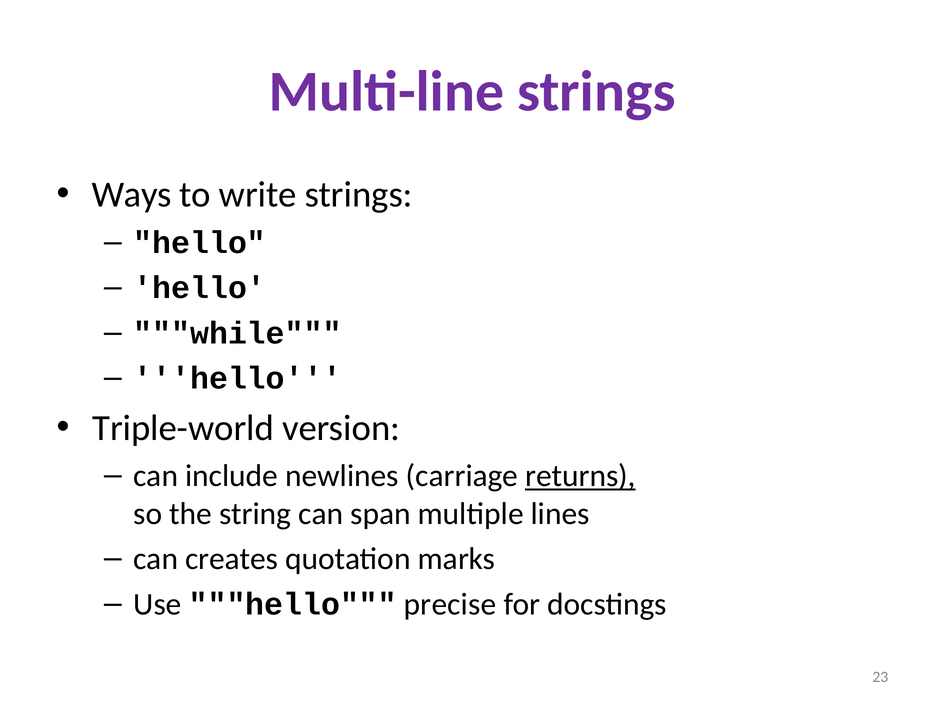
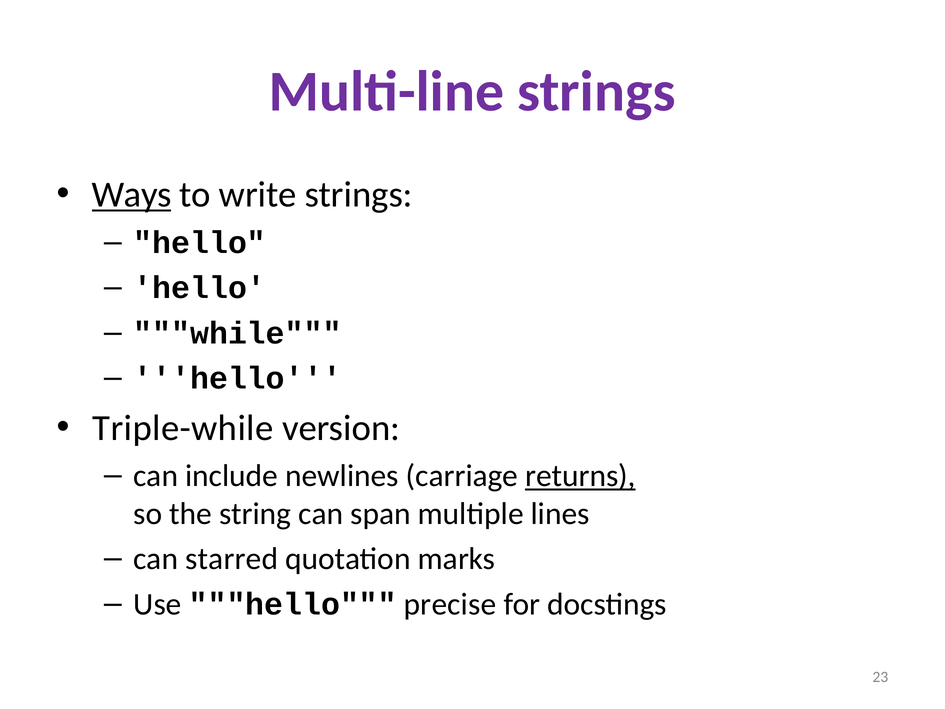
Ways underline: none -> present (132, 195)
Triple-world: Triple-world -> Triple-while (183, 428)
creates: creates -> starred (232, 559)
